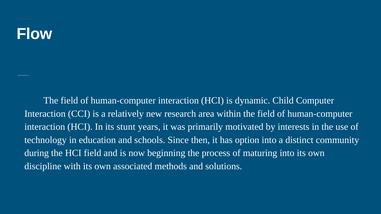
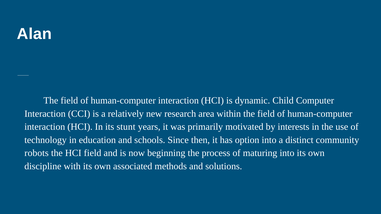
Flow: Flow -> Alan (34, 34)
during: during -> robots (37, 153)
